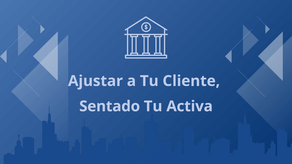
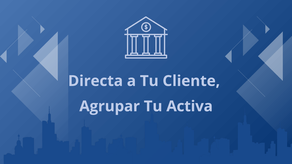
Ajustar: Ajustar -> Directa (95, 81)
Sentado: Sentado -> Agrupar (110, 106)
